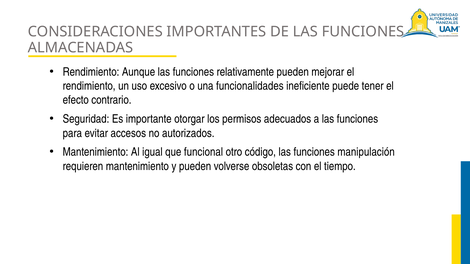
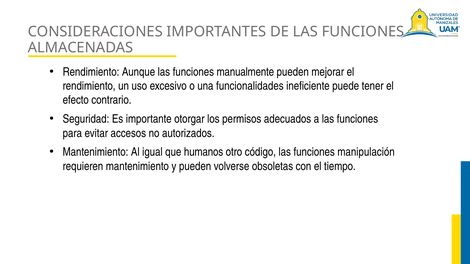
relativamente: relativamente -> manualmente (245, 72)
funcional: funcional -> humanos (204, 152)
